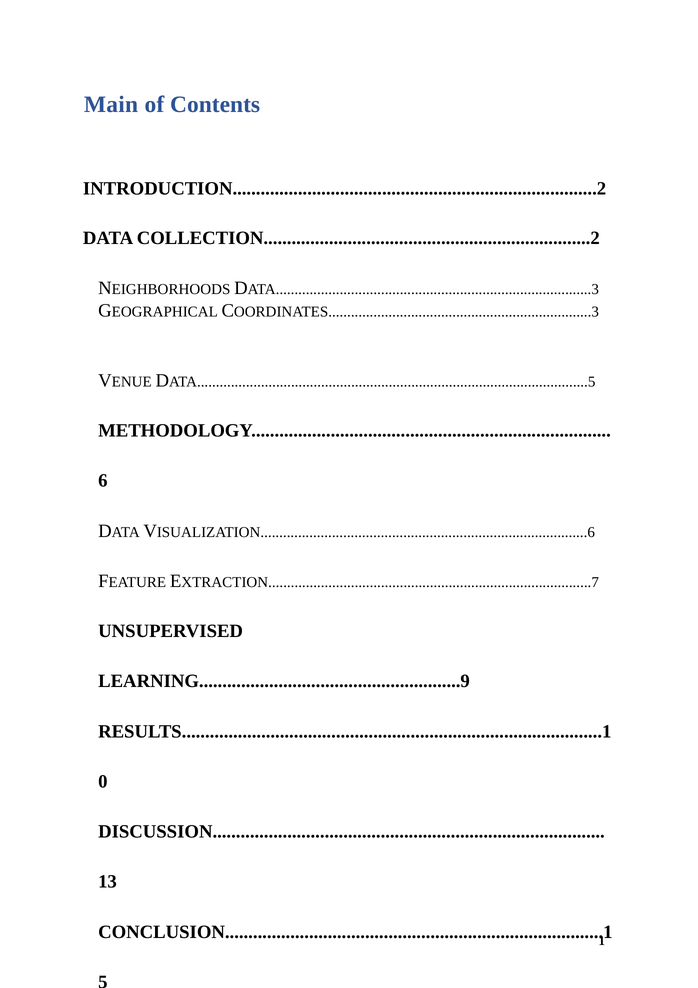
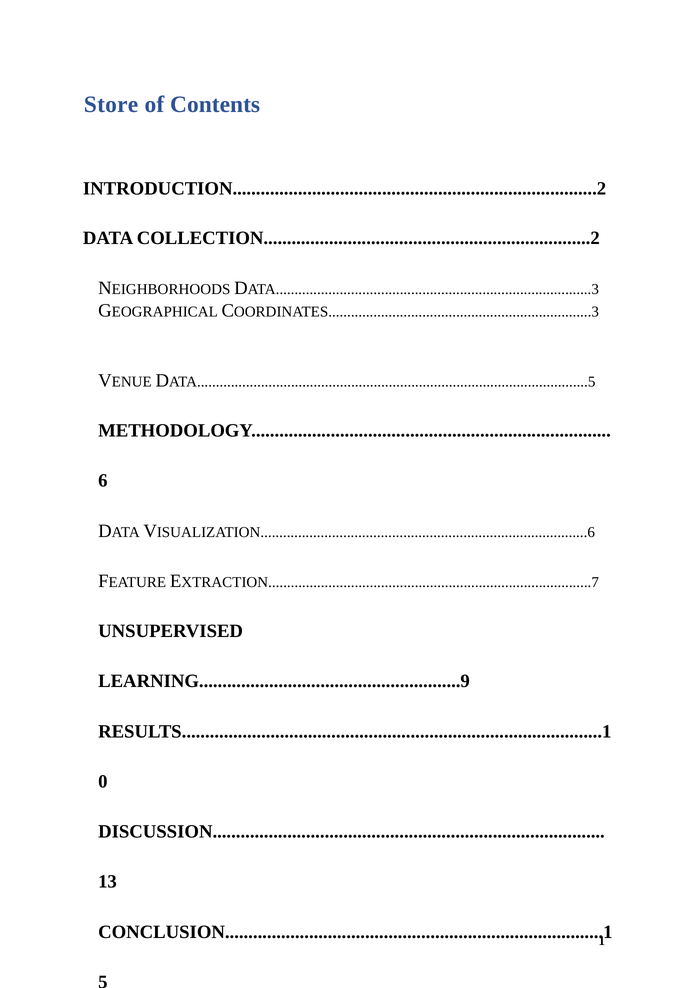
Main: Main -> Store (111, 104)
